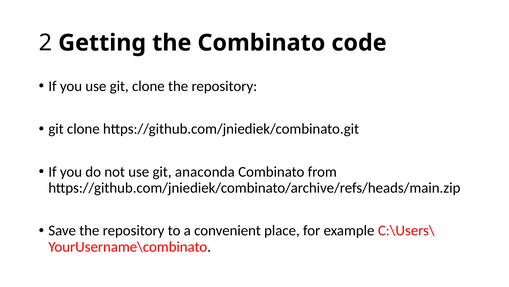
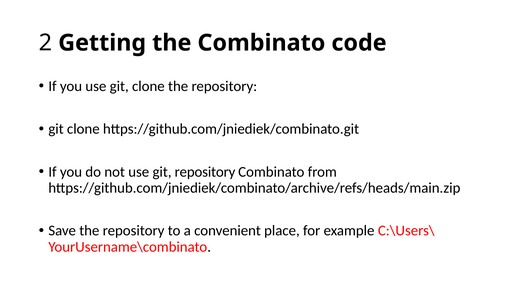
git anaconda: anaconda -> repository (205, 171)
